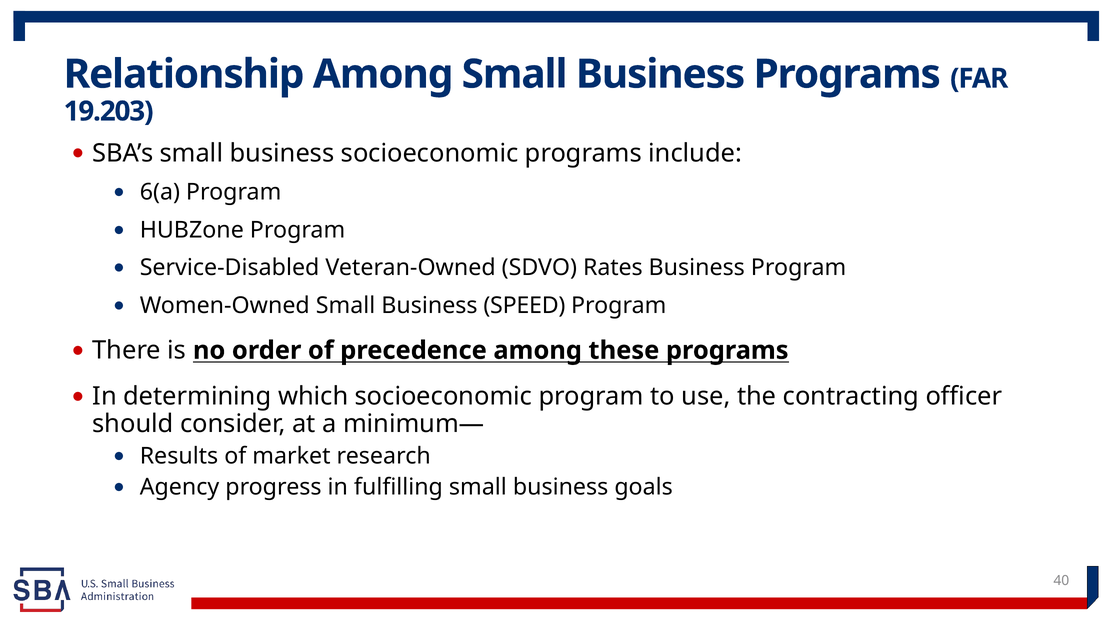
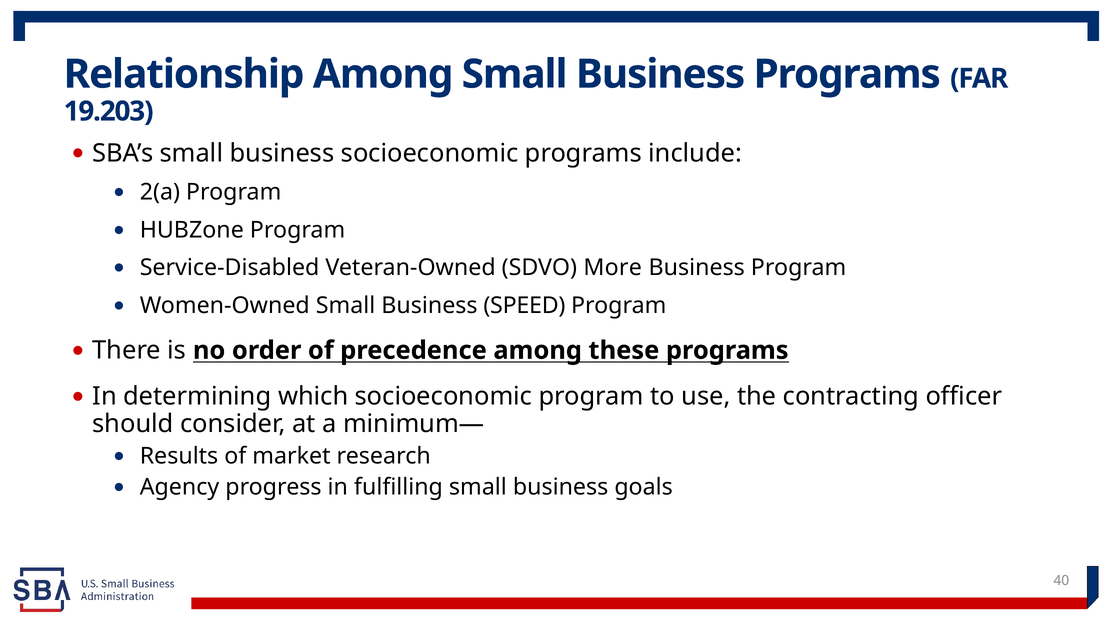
6(a: 6(a -> 2(a (160, 192)
Rates: Rates -> More (613, 268)
